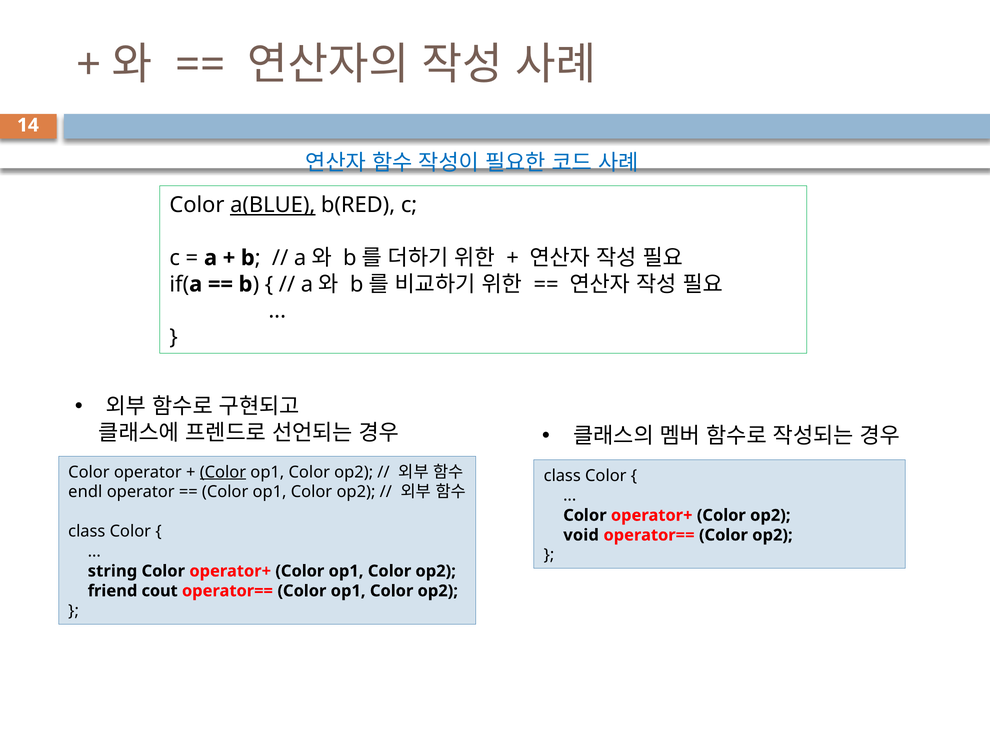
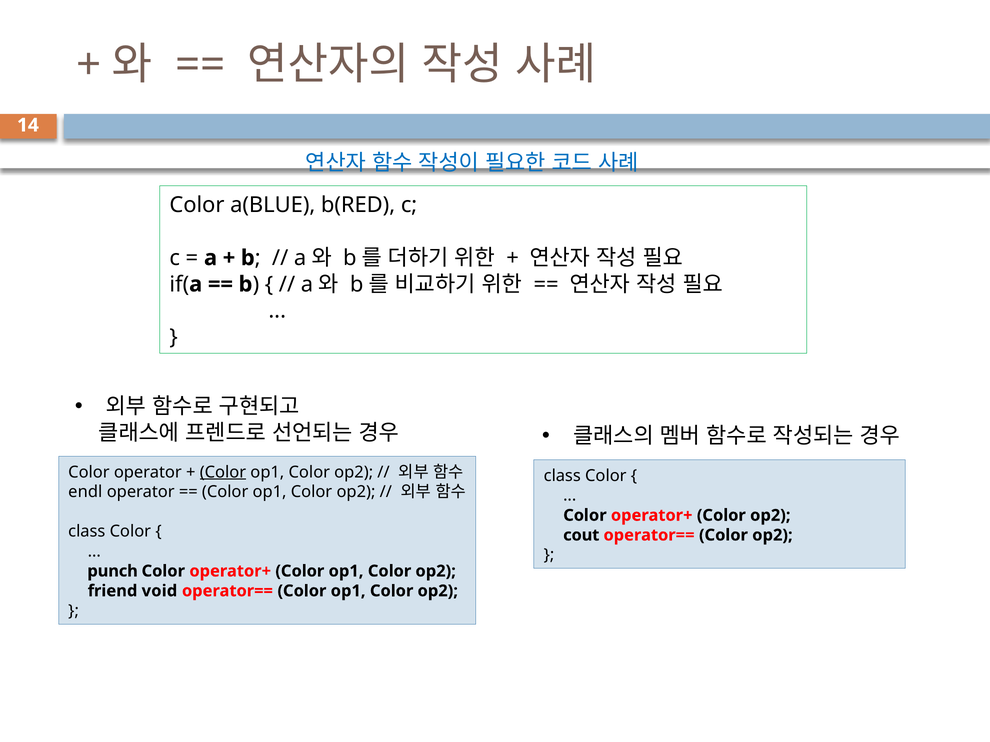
a(BLUE underline: present -> none (273, 205)
void: void -> cout (581, 535)
string: string -> punch (113, 571)
cout: cout -> void (159, 591)
